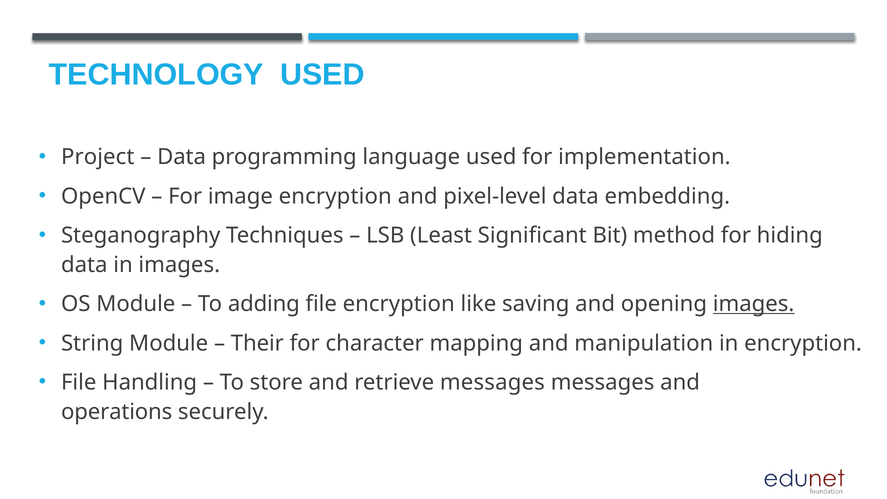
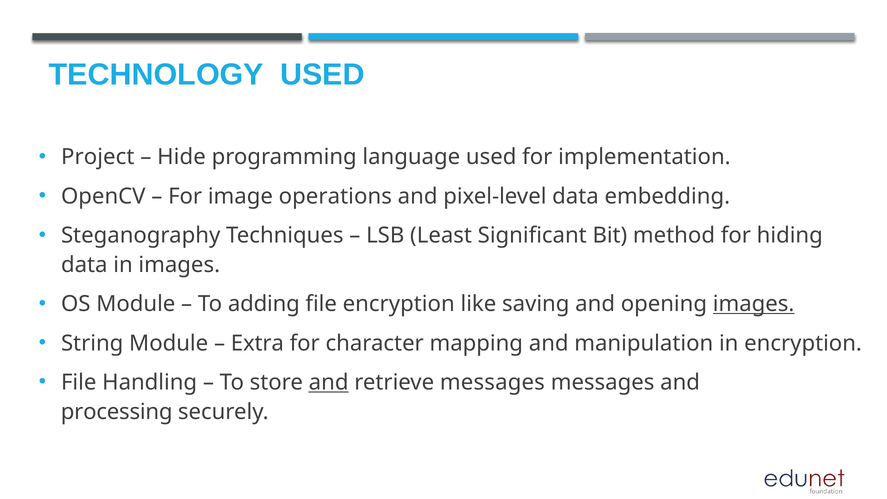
Data: Data -> Hide (181, 157)
image encryption: encryption -> operations (335, 196)
Their: Their -> Extra (257, 343)
and underline: none -> present (329, 382)
operations: operations -> processing (117, 412)
